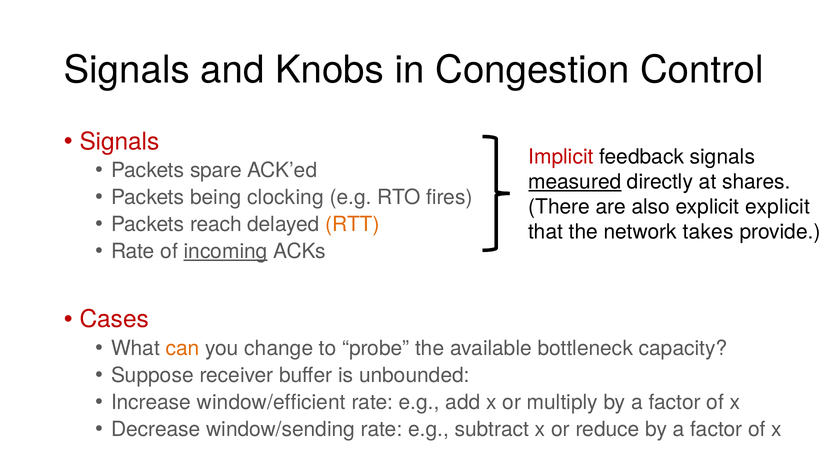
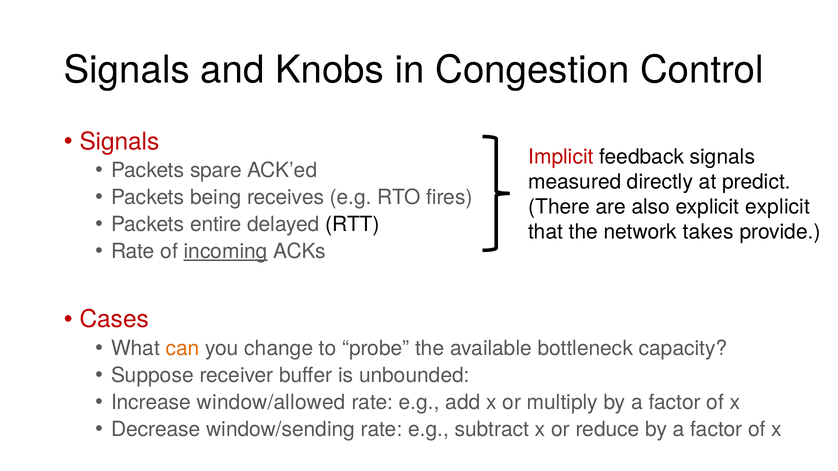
measured underline: present -> none (575, 182)
shares: shares -> predict (756, 182)
clocking: clocking -> receives (286, 197)
reach: reach -> entire (216, 224)
RTT colour: orange -> black (352, 224)
window/efficient: window/efficient -> window/allowed (271, 402)
